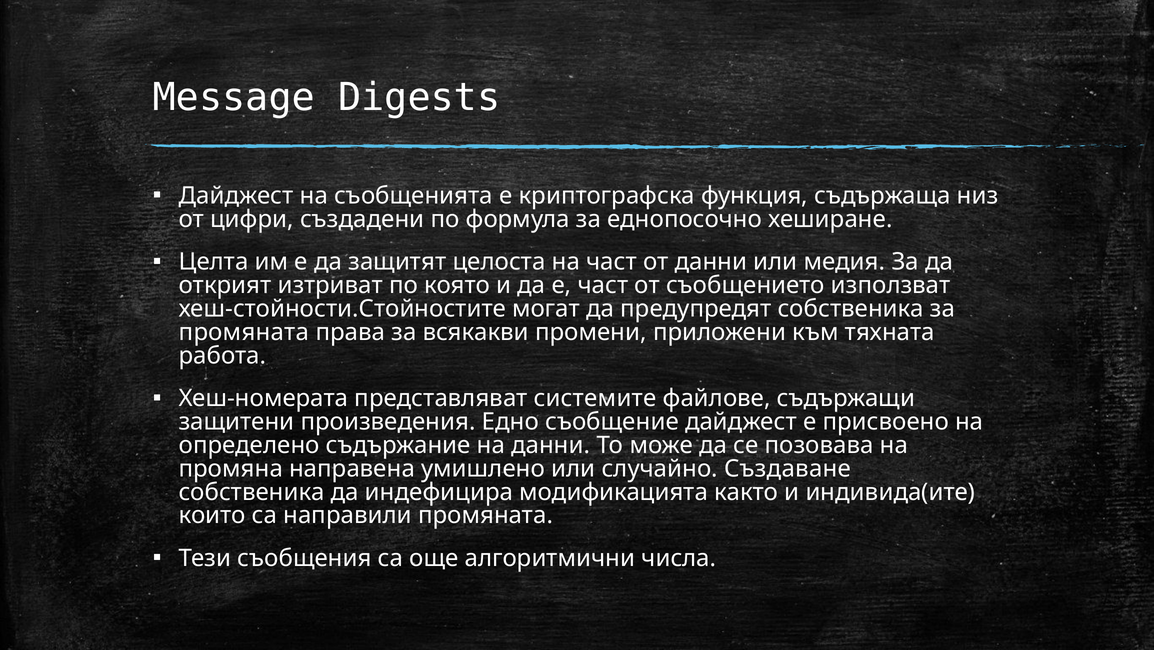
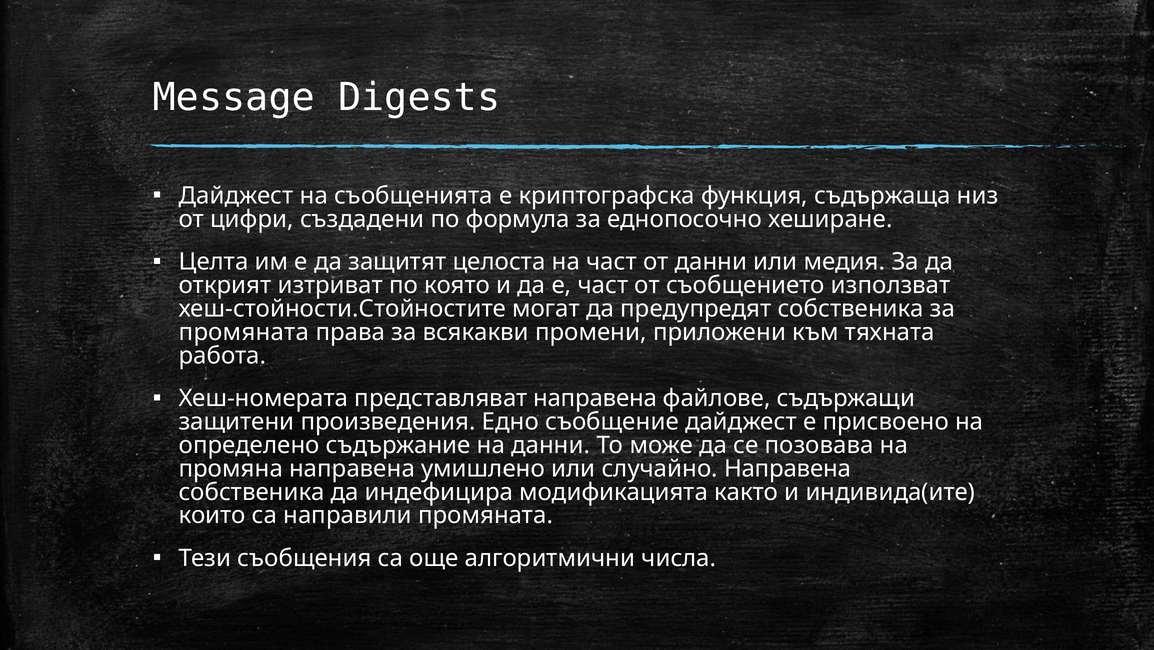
представляват системите: системите -> направена (595, 398)
случайно Създаване: Създаване -> Направена (788, 468)
